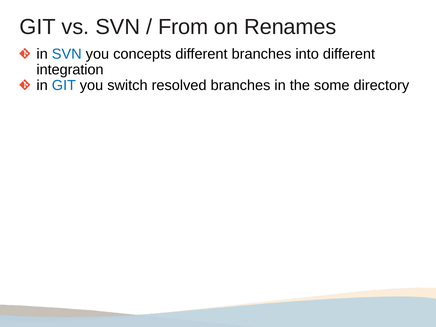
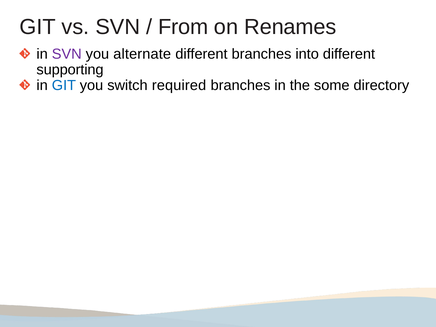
SVN colour: blue -> purple (67, 54)
concepts: concepts -> alternate (142, 54)
integration: integration -> supporting (70, 70)
resolved: resolved -> required (179, 85)
